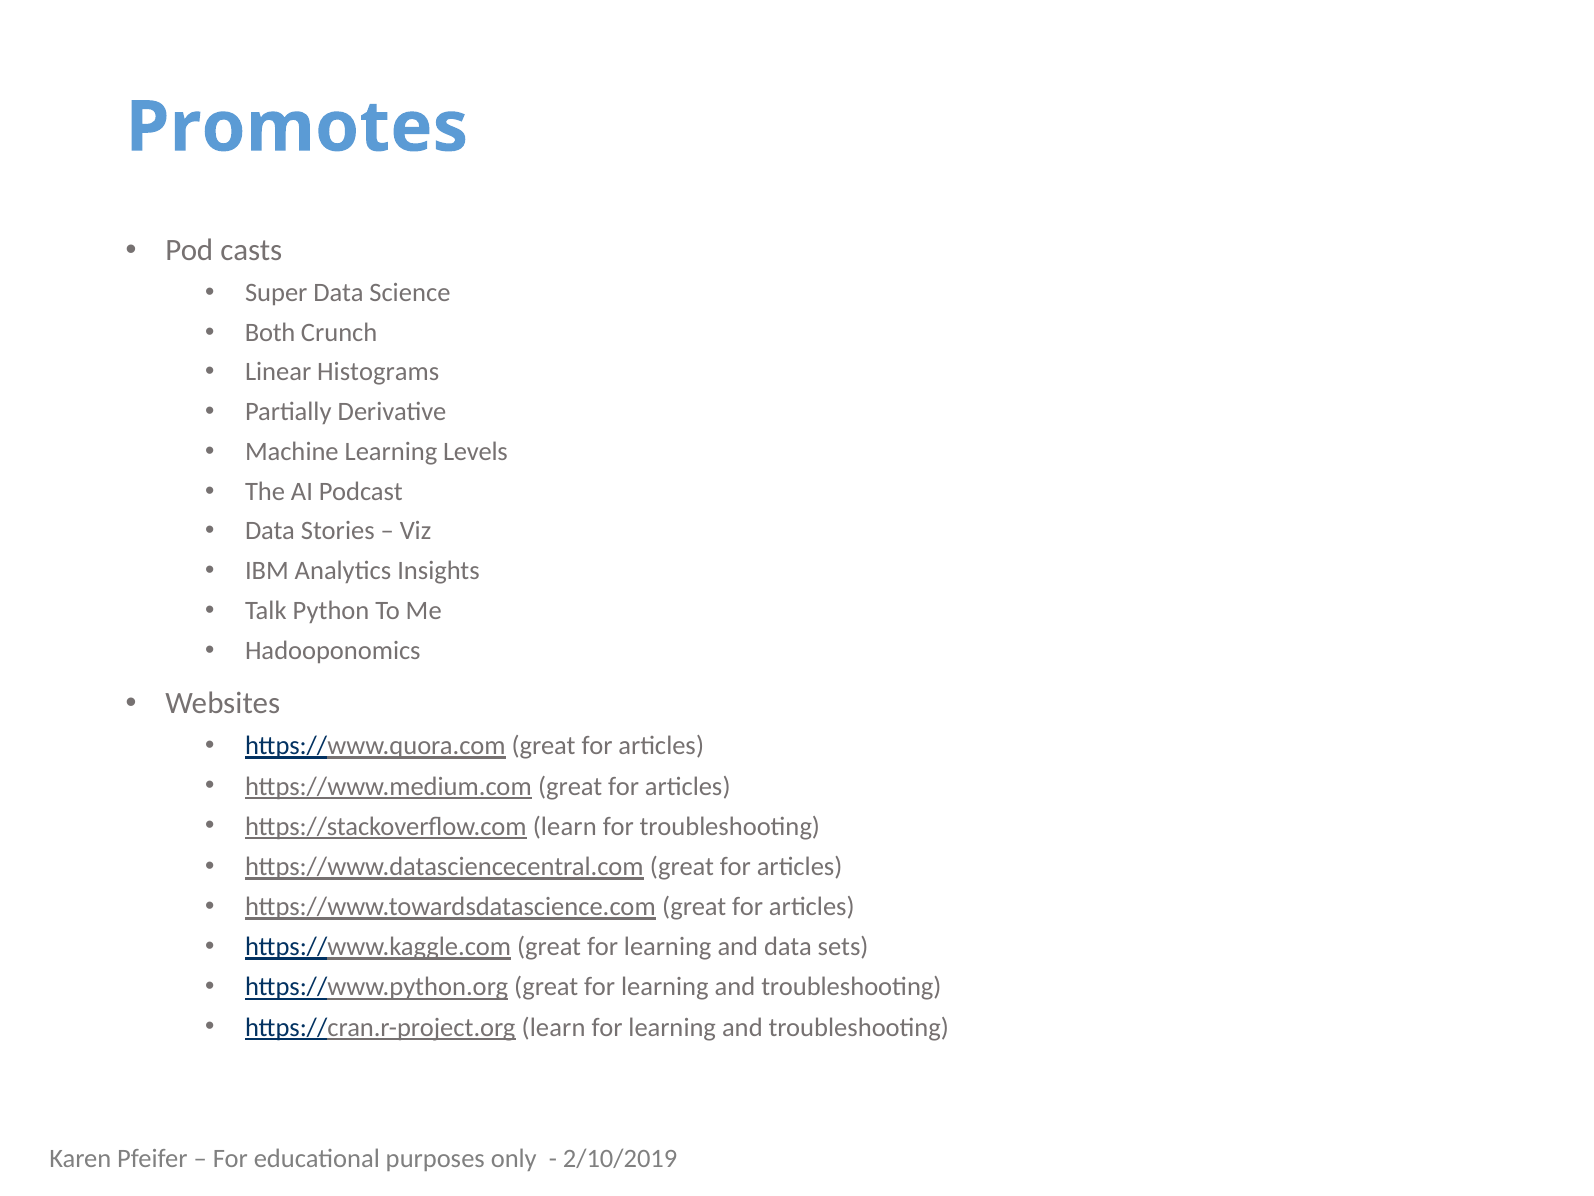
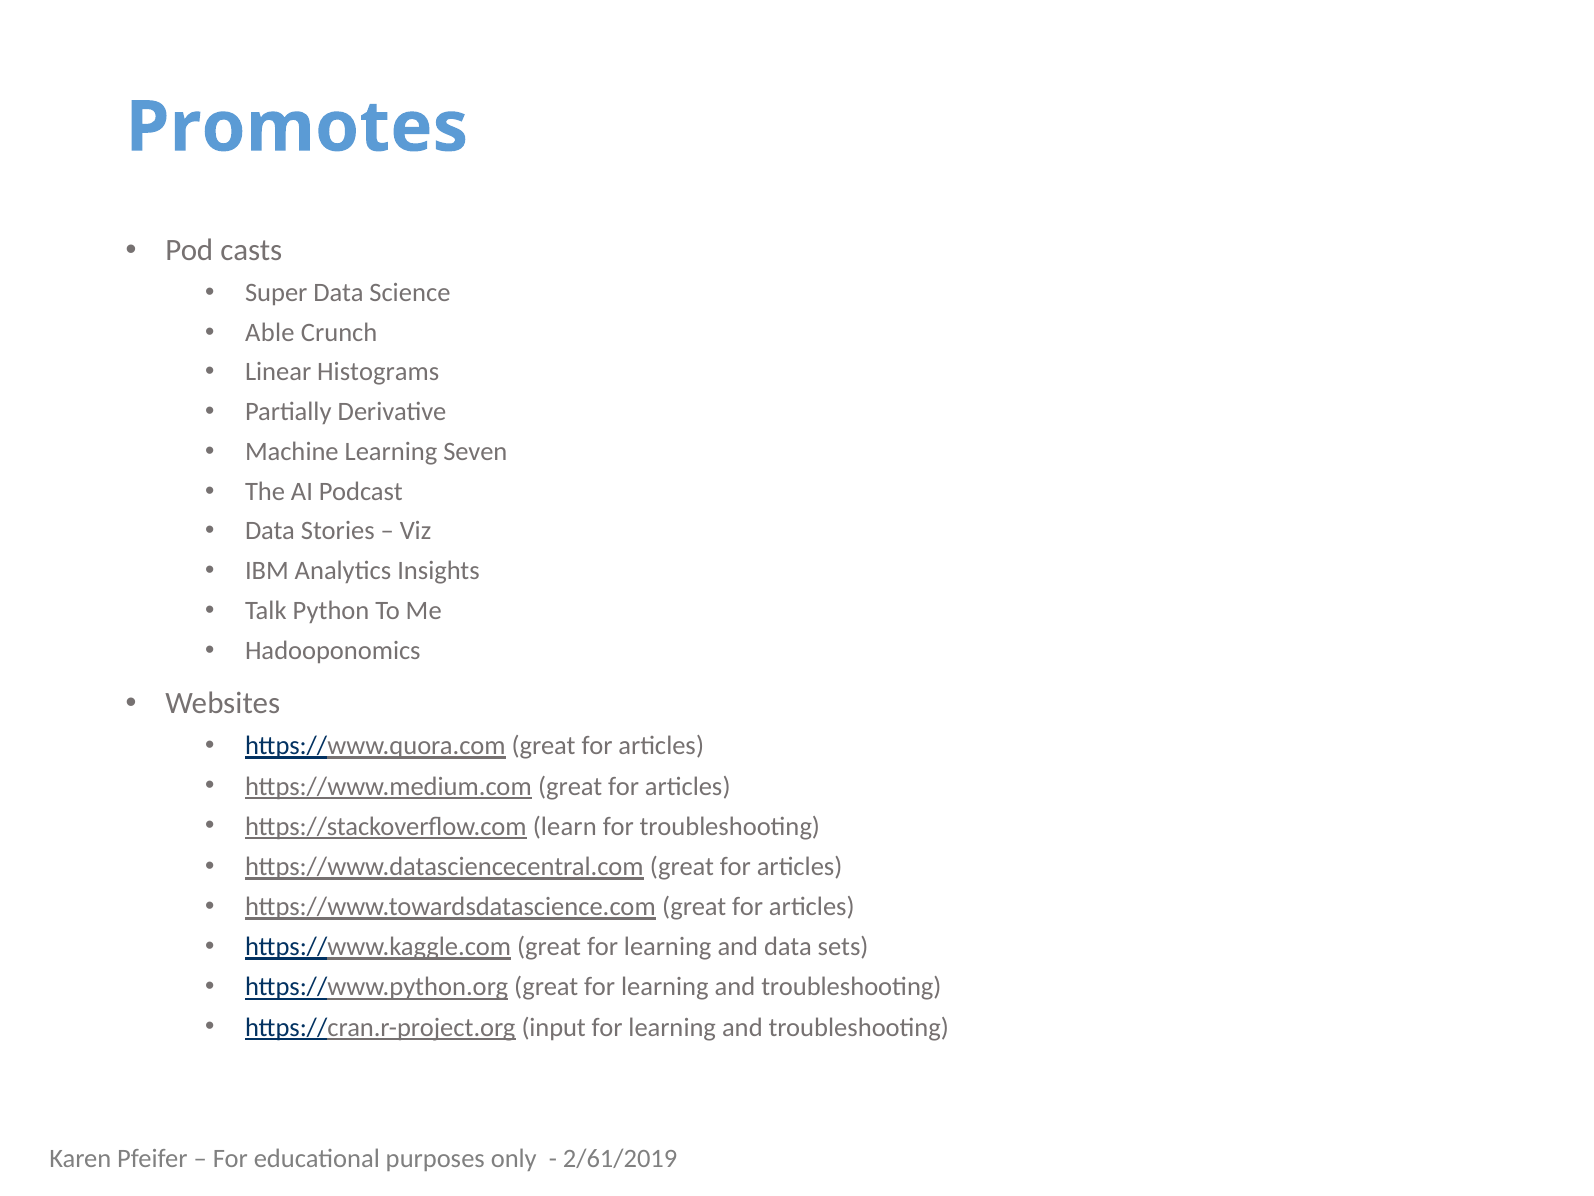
Both: Both -> Able (270, 332)
Levels: Levels -> Seven (475, 451)
https://cran.r-project.org learn: learn -> input (554, 1027)
2/10/2019: 2/10/2019 -> 2/61/2019 (620, 1159)
